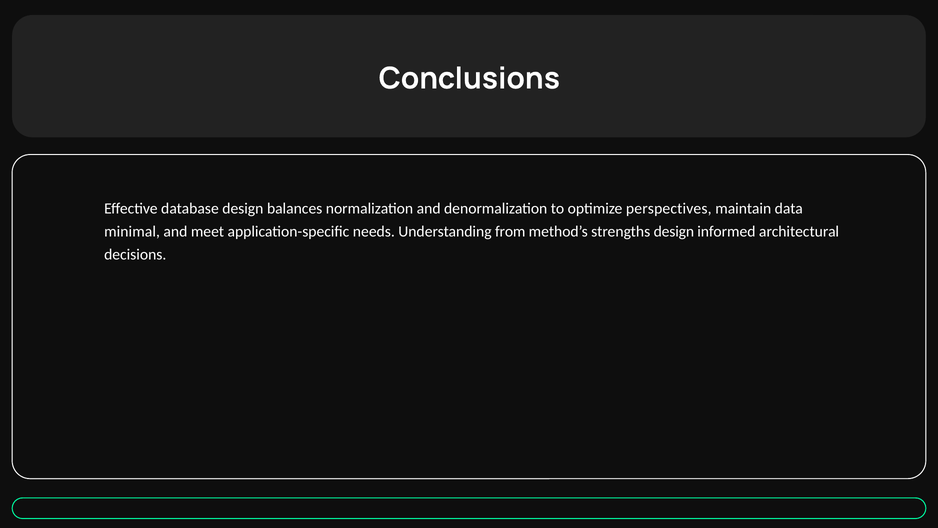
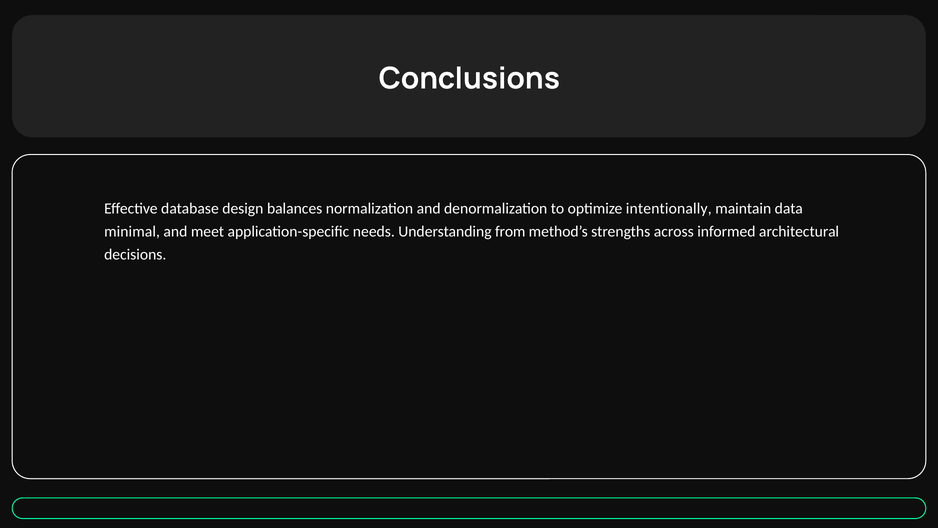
perspectives: perspectives -> intentionally (669, 209)
strengths design: design -> across (674, 231)
